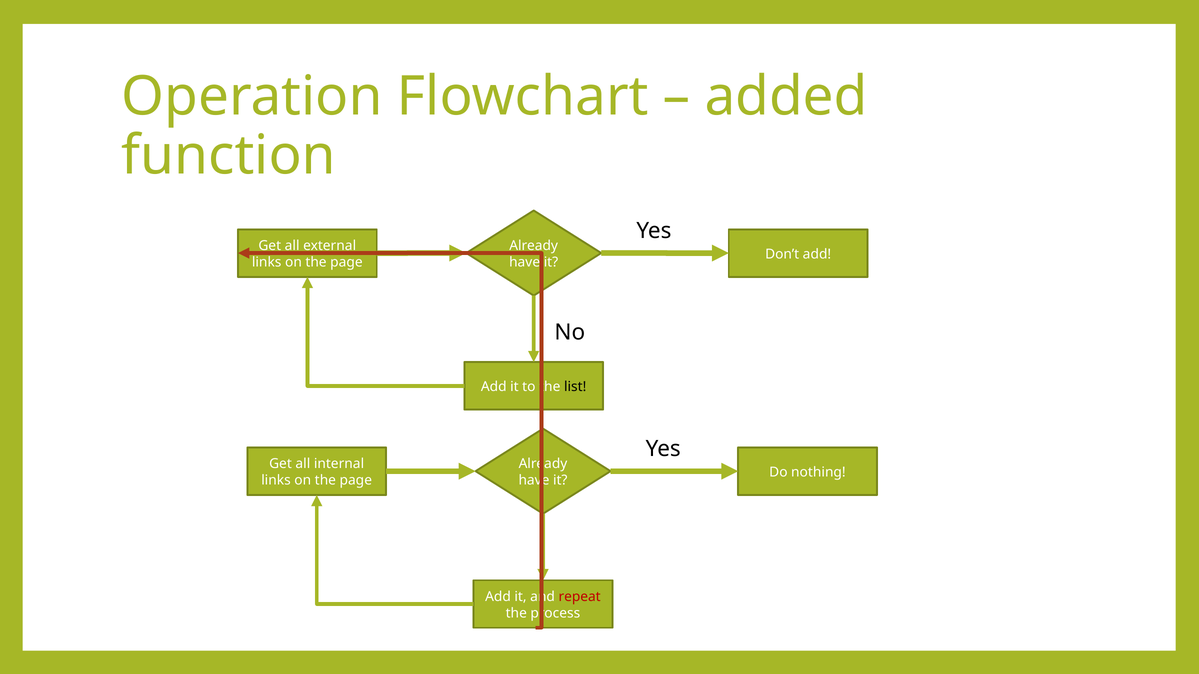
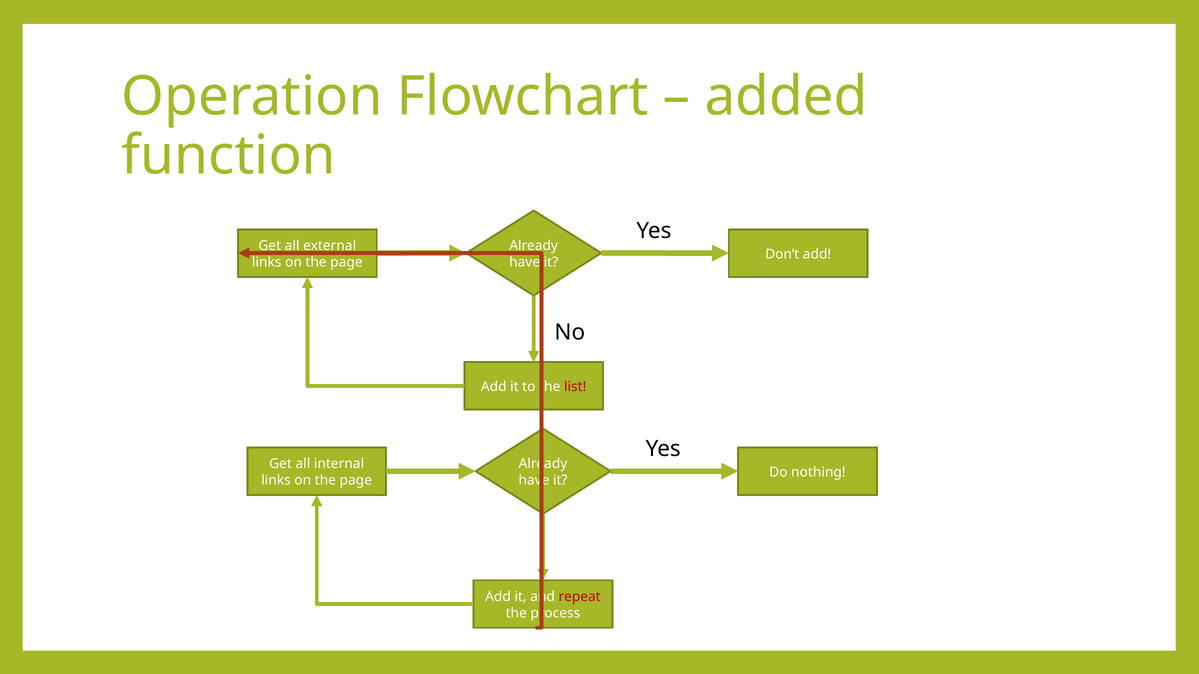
list colour: black -> red (575, 387)
